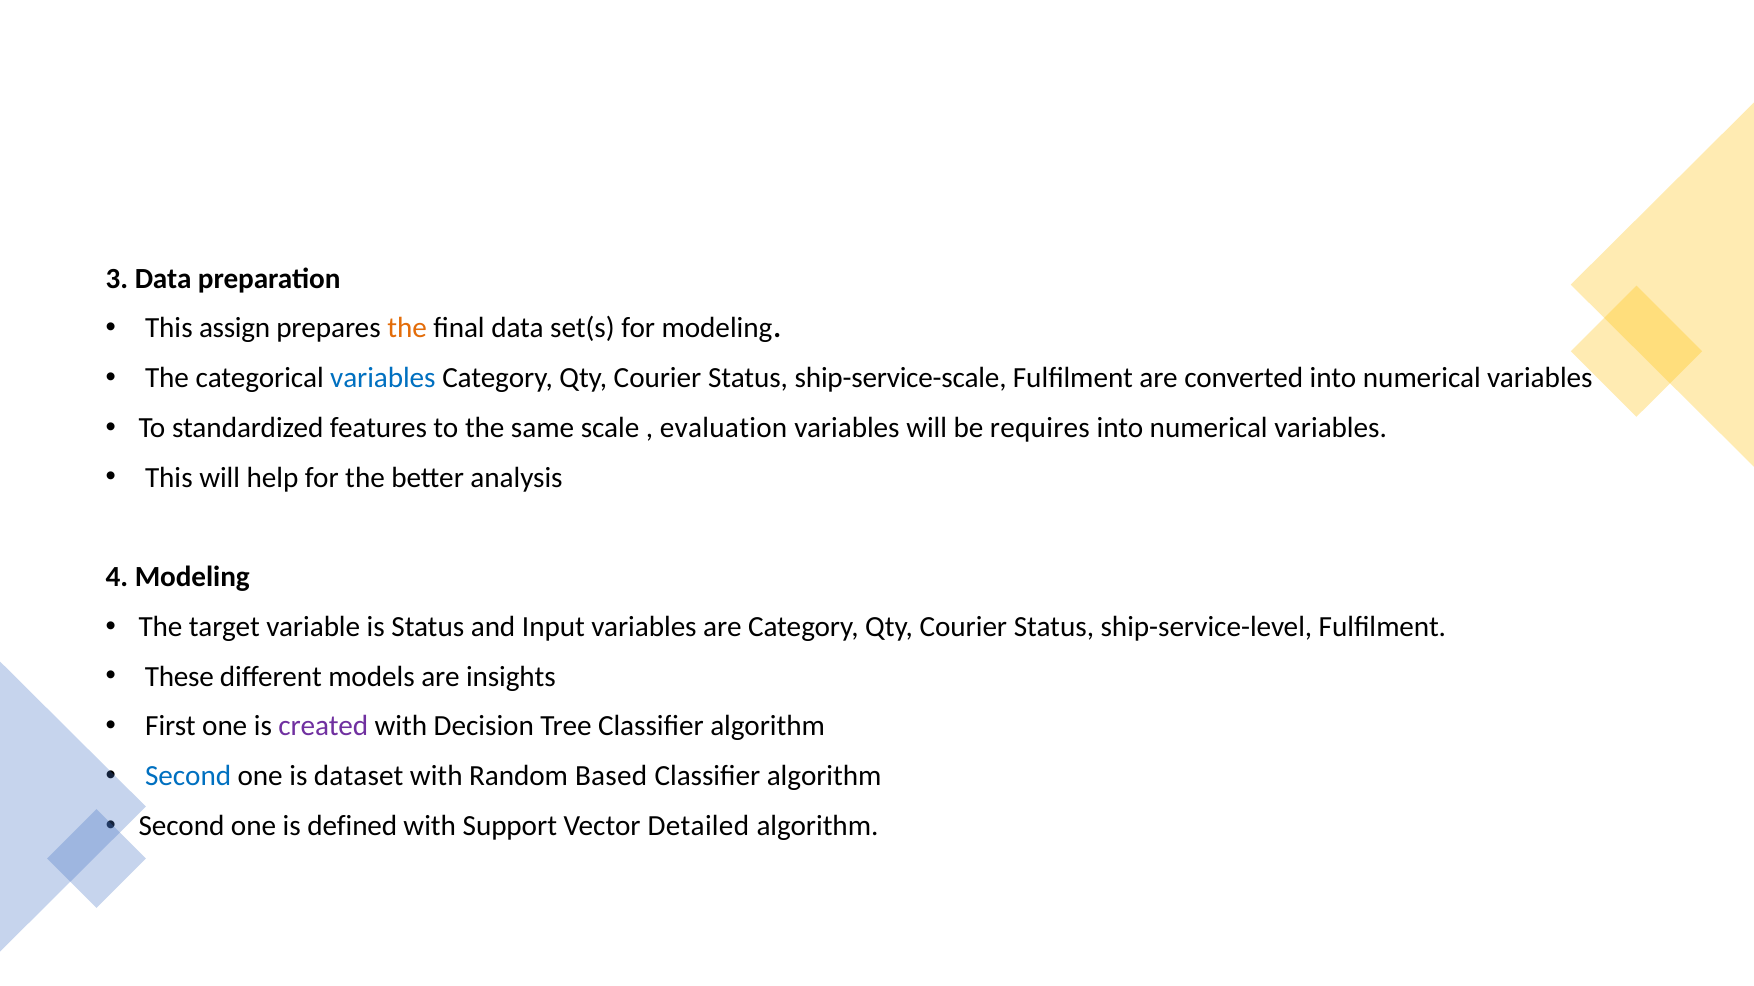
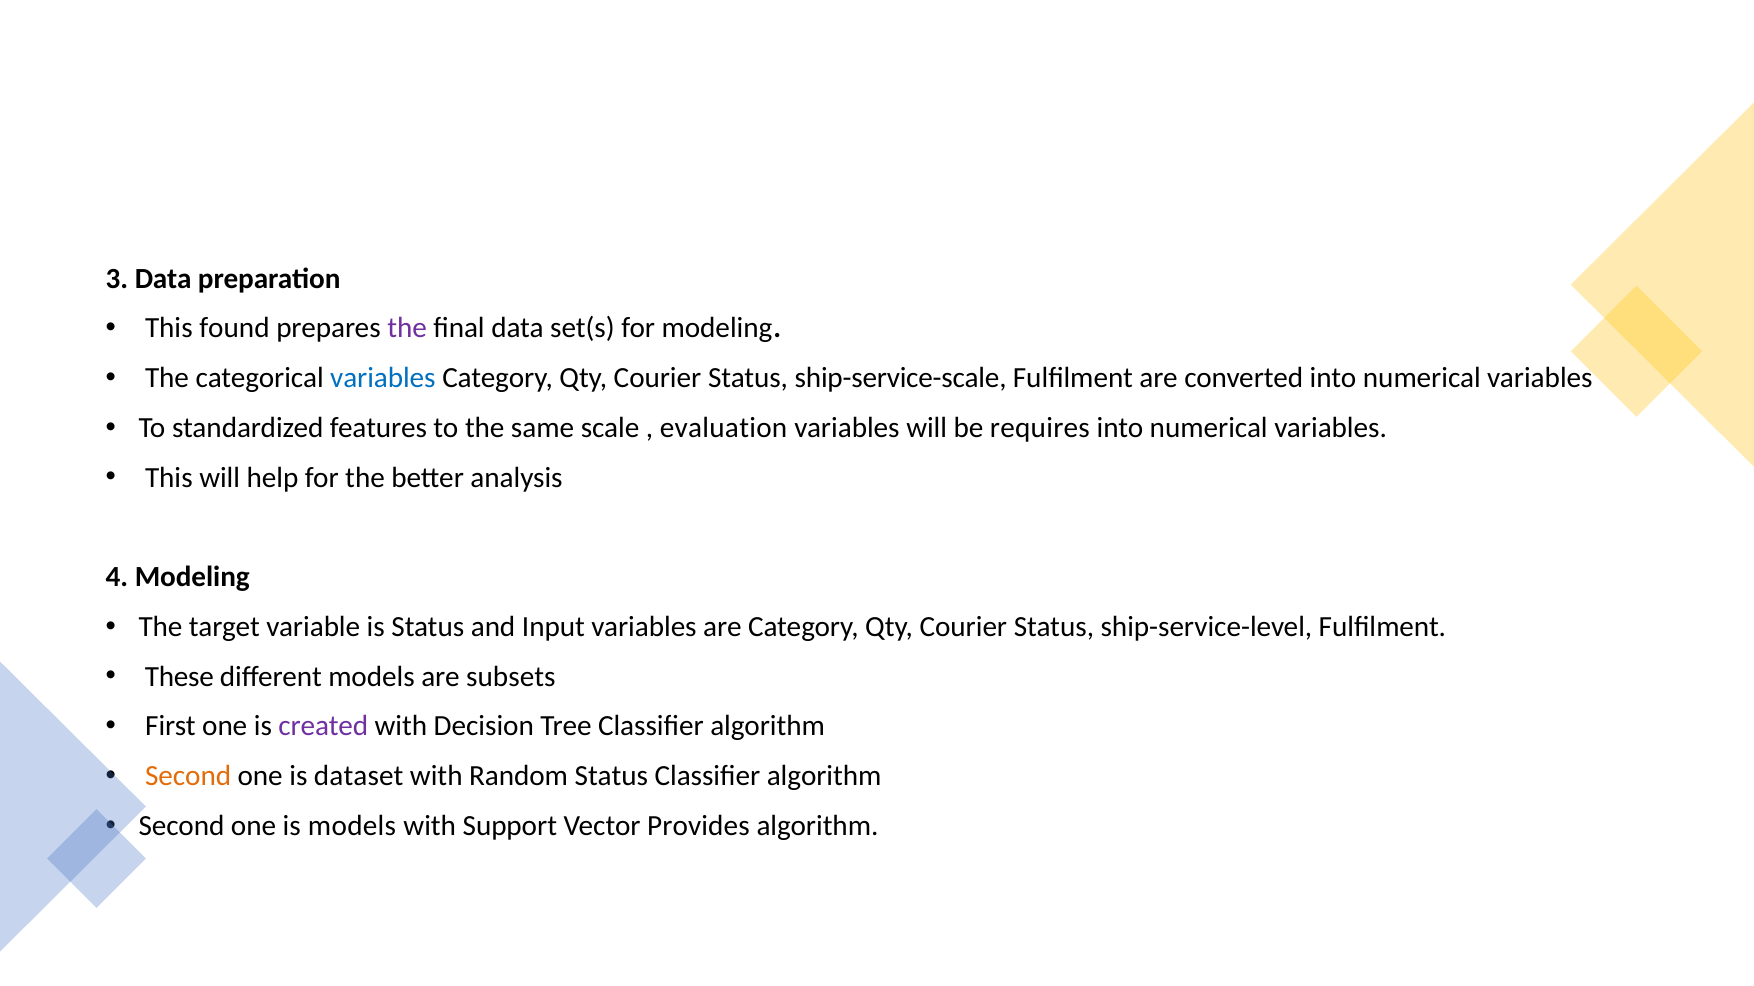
assign: assign -> found (234, 328)
the colour: orange -> purple (407, 328)
insights: insights -> subsets (511, 677)
Second colour: blue -> orange (188, 776)
Random Based: Based -> Status (611, 776)
is defined: defined -> models (352, 826)
Detailed: Detailed -> Provides (698, 826)
